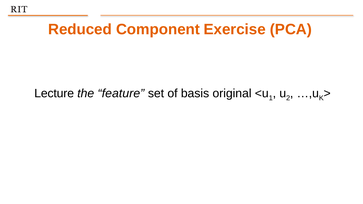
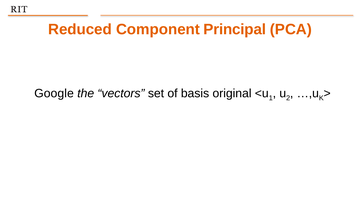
Exercise: Exercise -> Principal (235, 29)
Lecture: Lecture -> Google (54, 93)
feature: feature -> vectors (121, 93)
